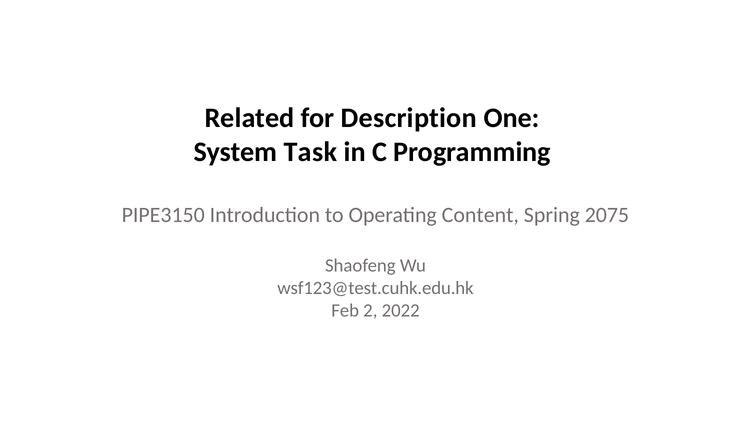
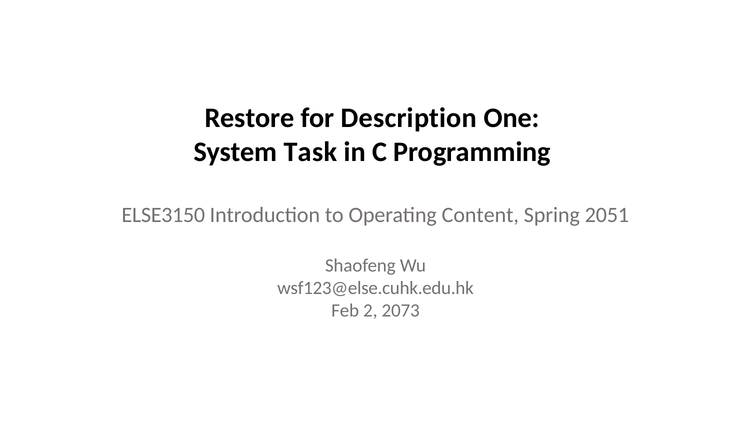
Related: Related -> Restore (250, 118)
PIPE3150: PIPE3150 -> ELSE3150 (163, 215)
2075: 2075 -> 2051 (607, 215)
wsf123@test.cuhk.edu.hk: wsf123@test.cuhk.edu.hk -> wsf123@else.cuhk.edu.hk (376, 288)
2022: 2022 -> 2073 (401, 311)
